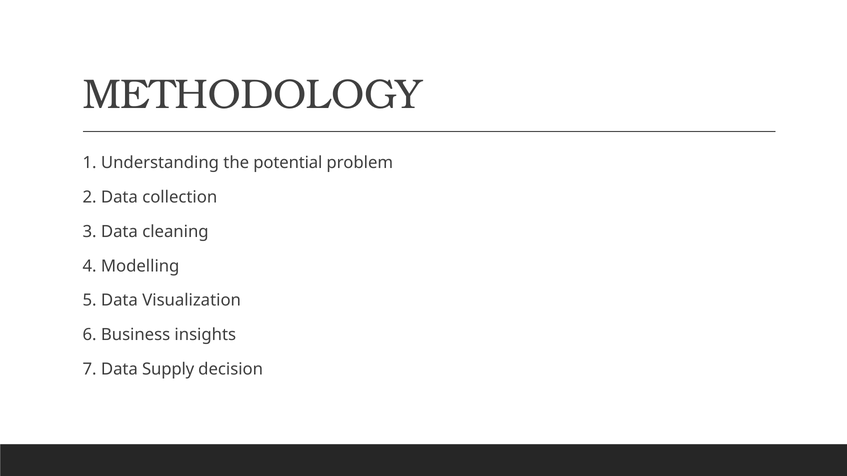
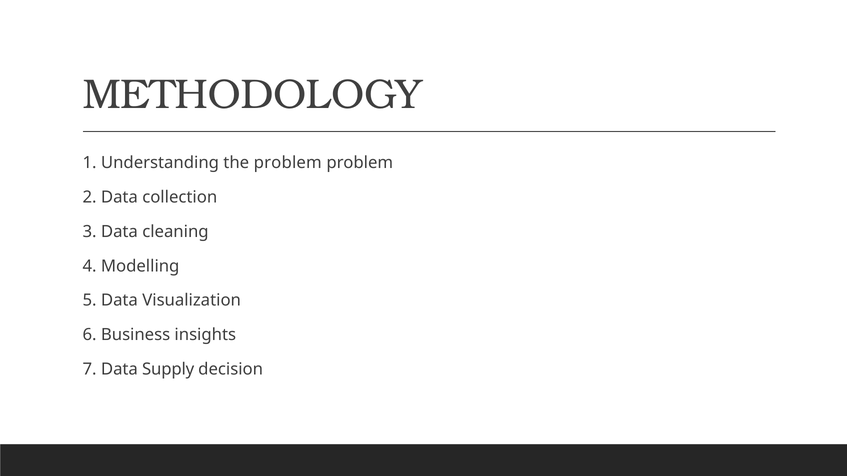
the potential: potential -> problem (288, 163)
